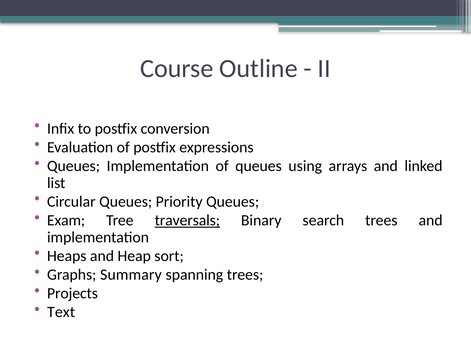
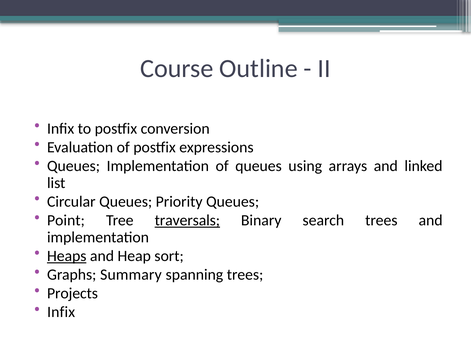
Exam: Exam -> Point (66, 220)
Heaps underline: none -> present (67, 256)
Text: Text -> Infix (61, 312)
